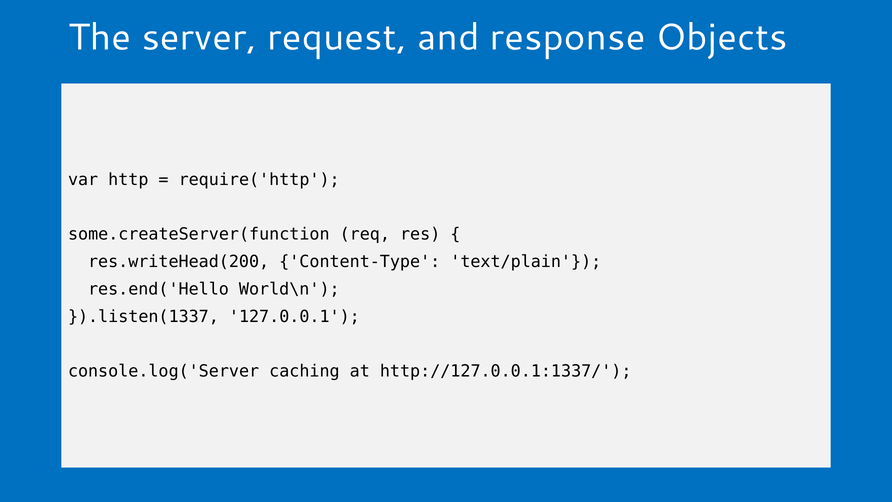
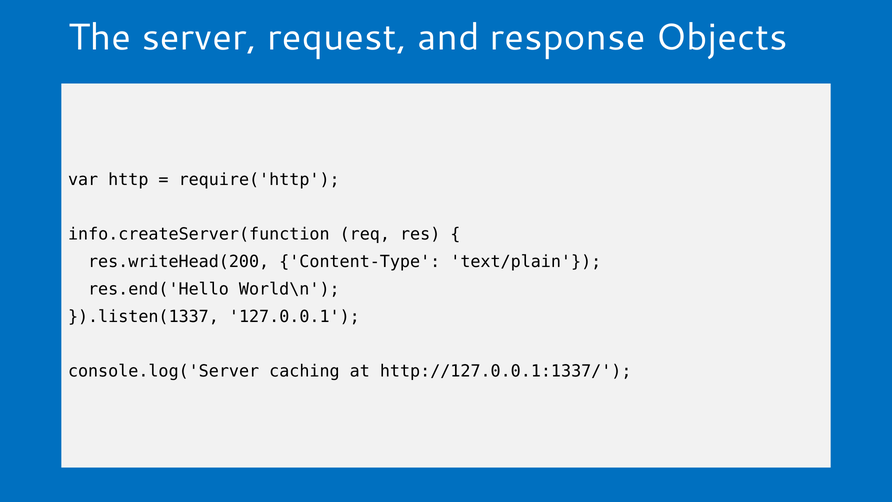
some.createServer(function: some.createServer(function -> info.createServer(function (199, 234)
